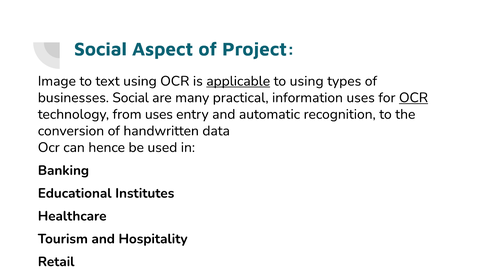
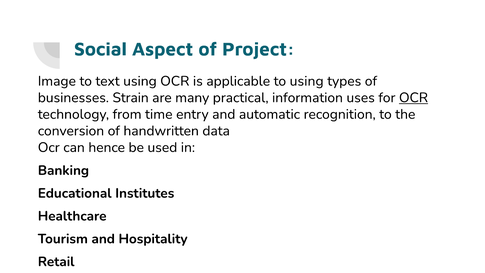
applicable underline: present -> none (238, 81)
businesses Social: Social -> Strain (131, 98)
from uses: uses -> time (159, 114)
